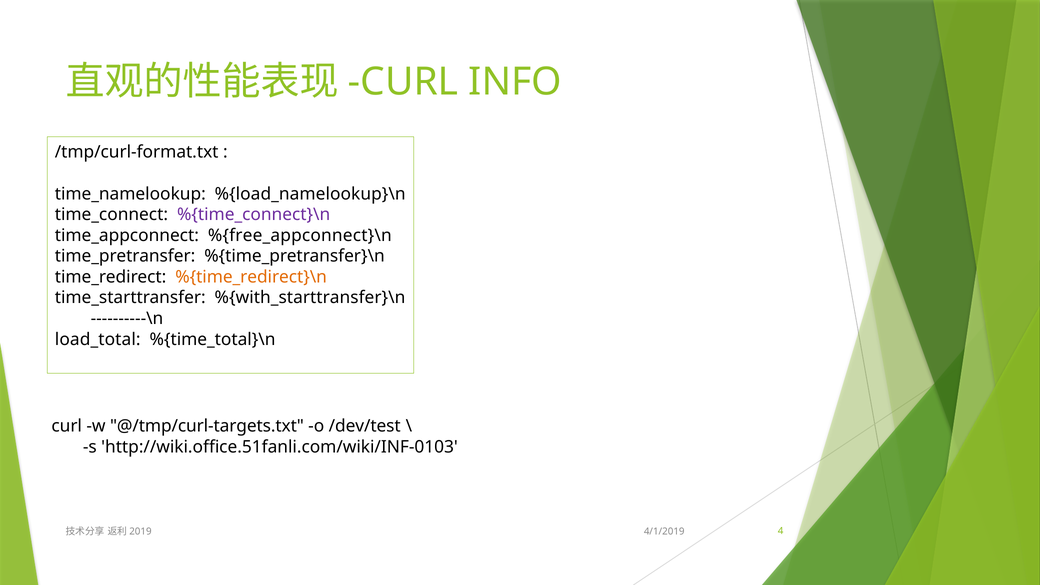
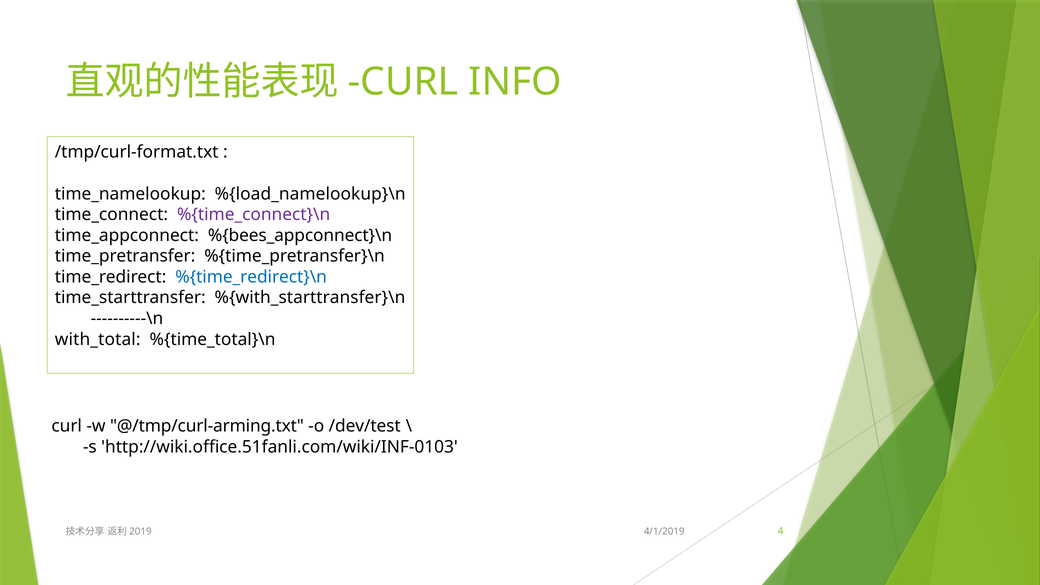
%{free_appconnect}\n: %{free_appconnect}\n -> %{bees_appconnect}\n (300, 235)
%{time_redirect}\n colour: orange -> blue (251, 277)
load_total: load_total -> with_total (98, 339)
@/tmp/curl-targets.txt: @/tmp/curl-targets.txt -> @/tmp/curl-arming.txt (207, 426)
